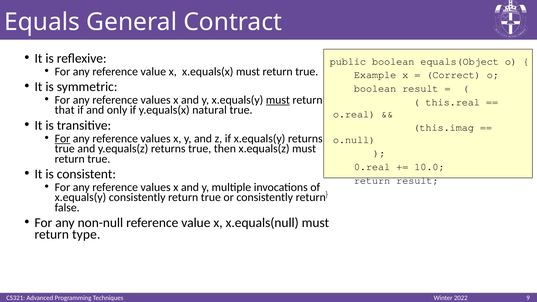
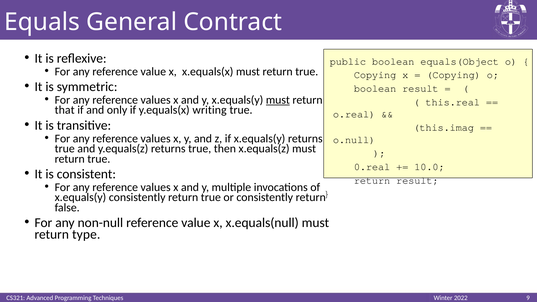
Example: Example -> Copying (375, 75)
Correct: Correct -> Copying (454, 75)
natural: natural -> writing (210, 110)
For underline: present -> none (62, 139)
